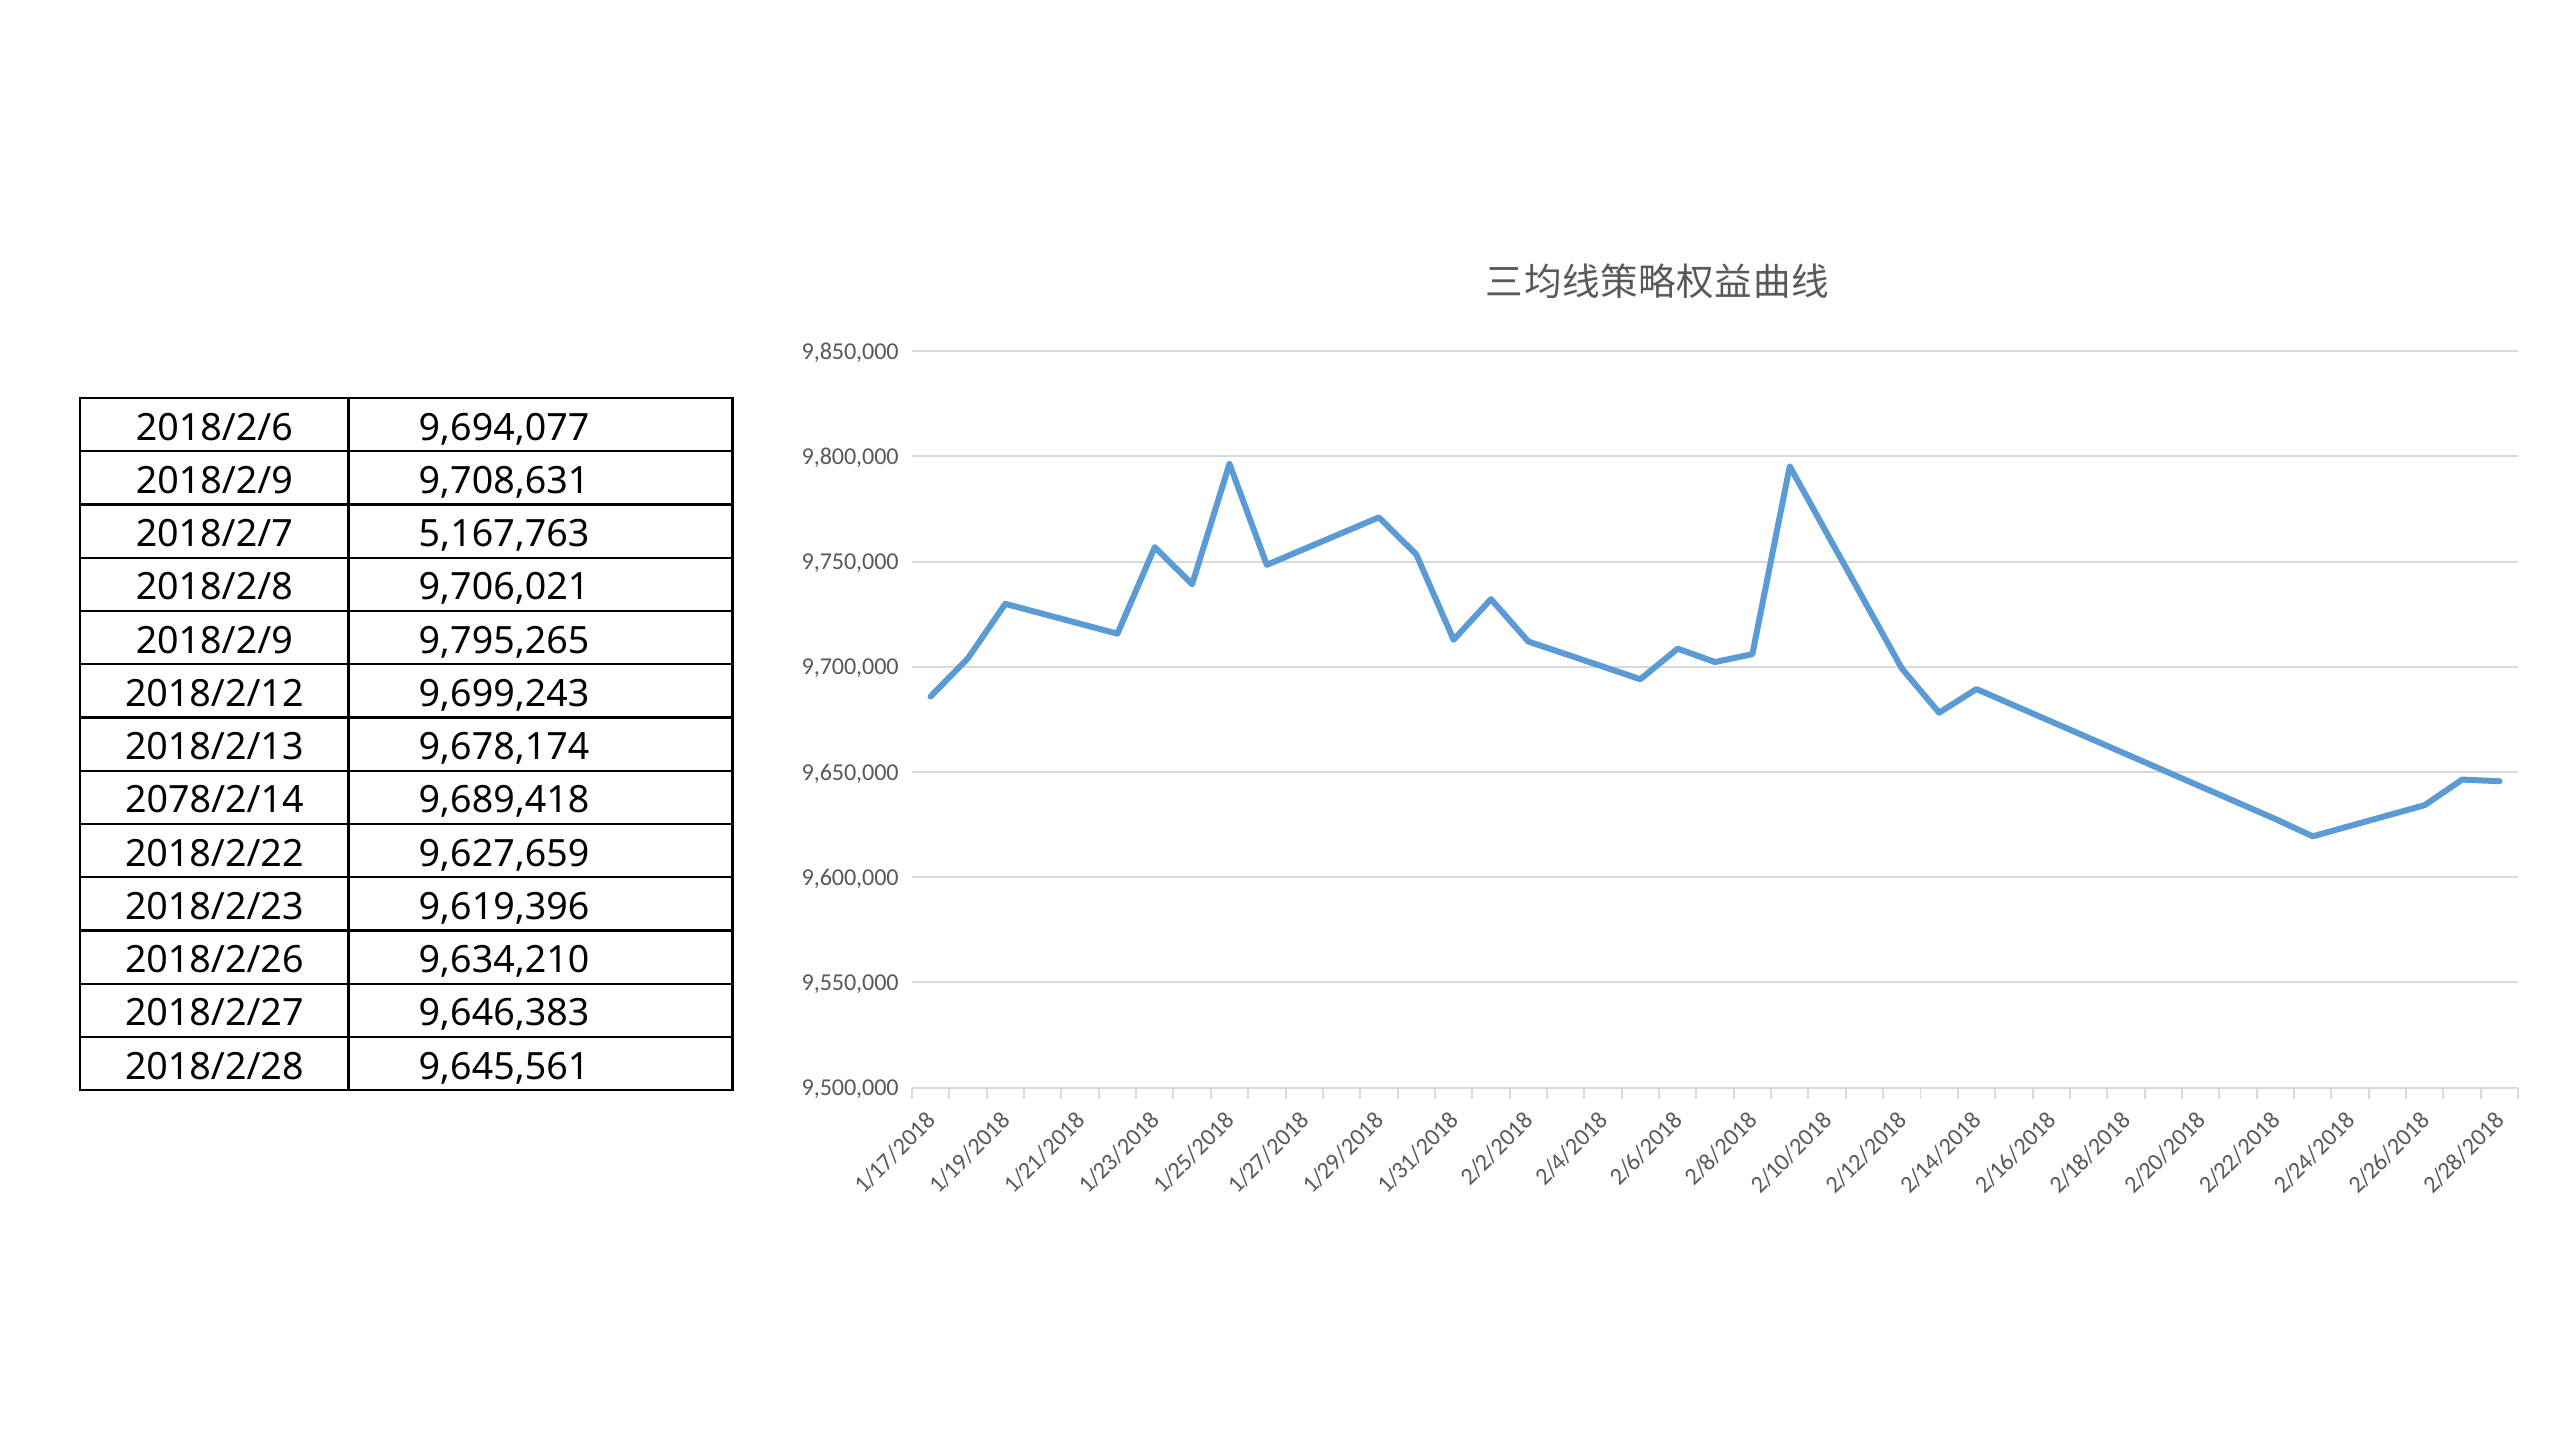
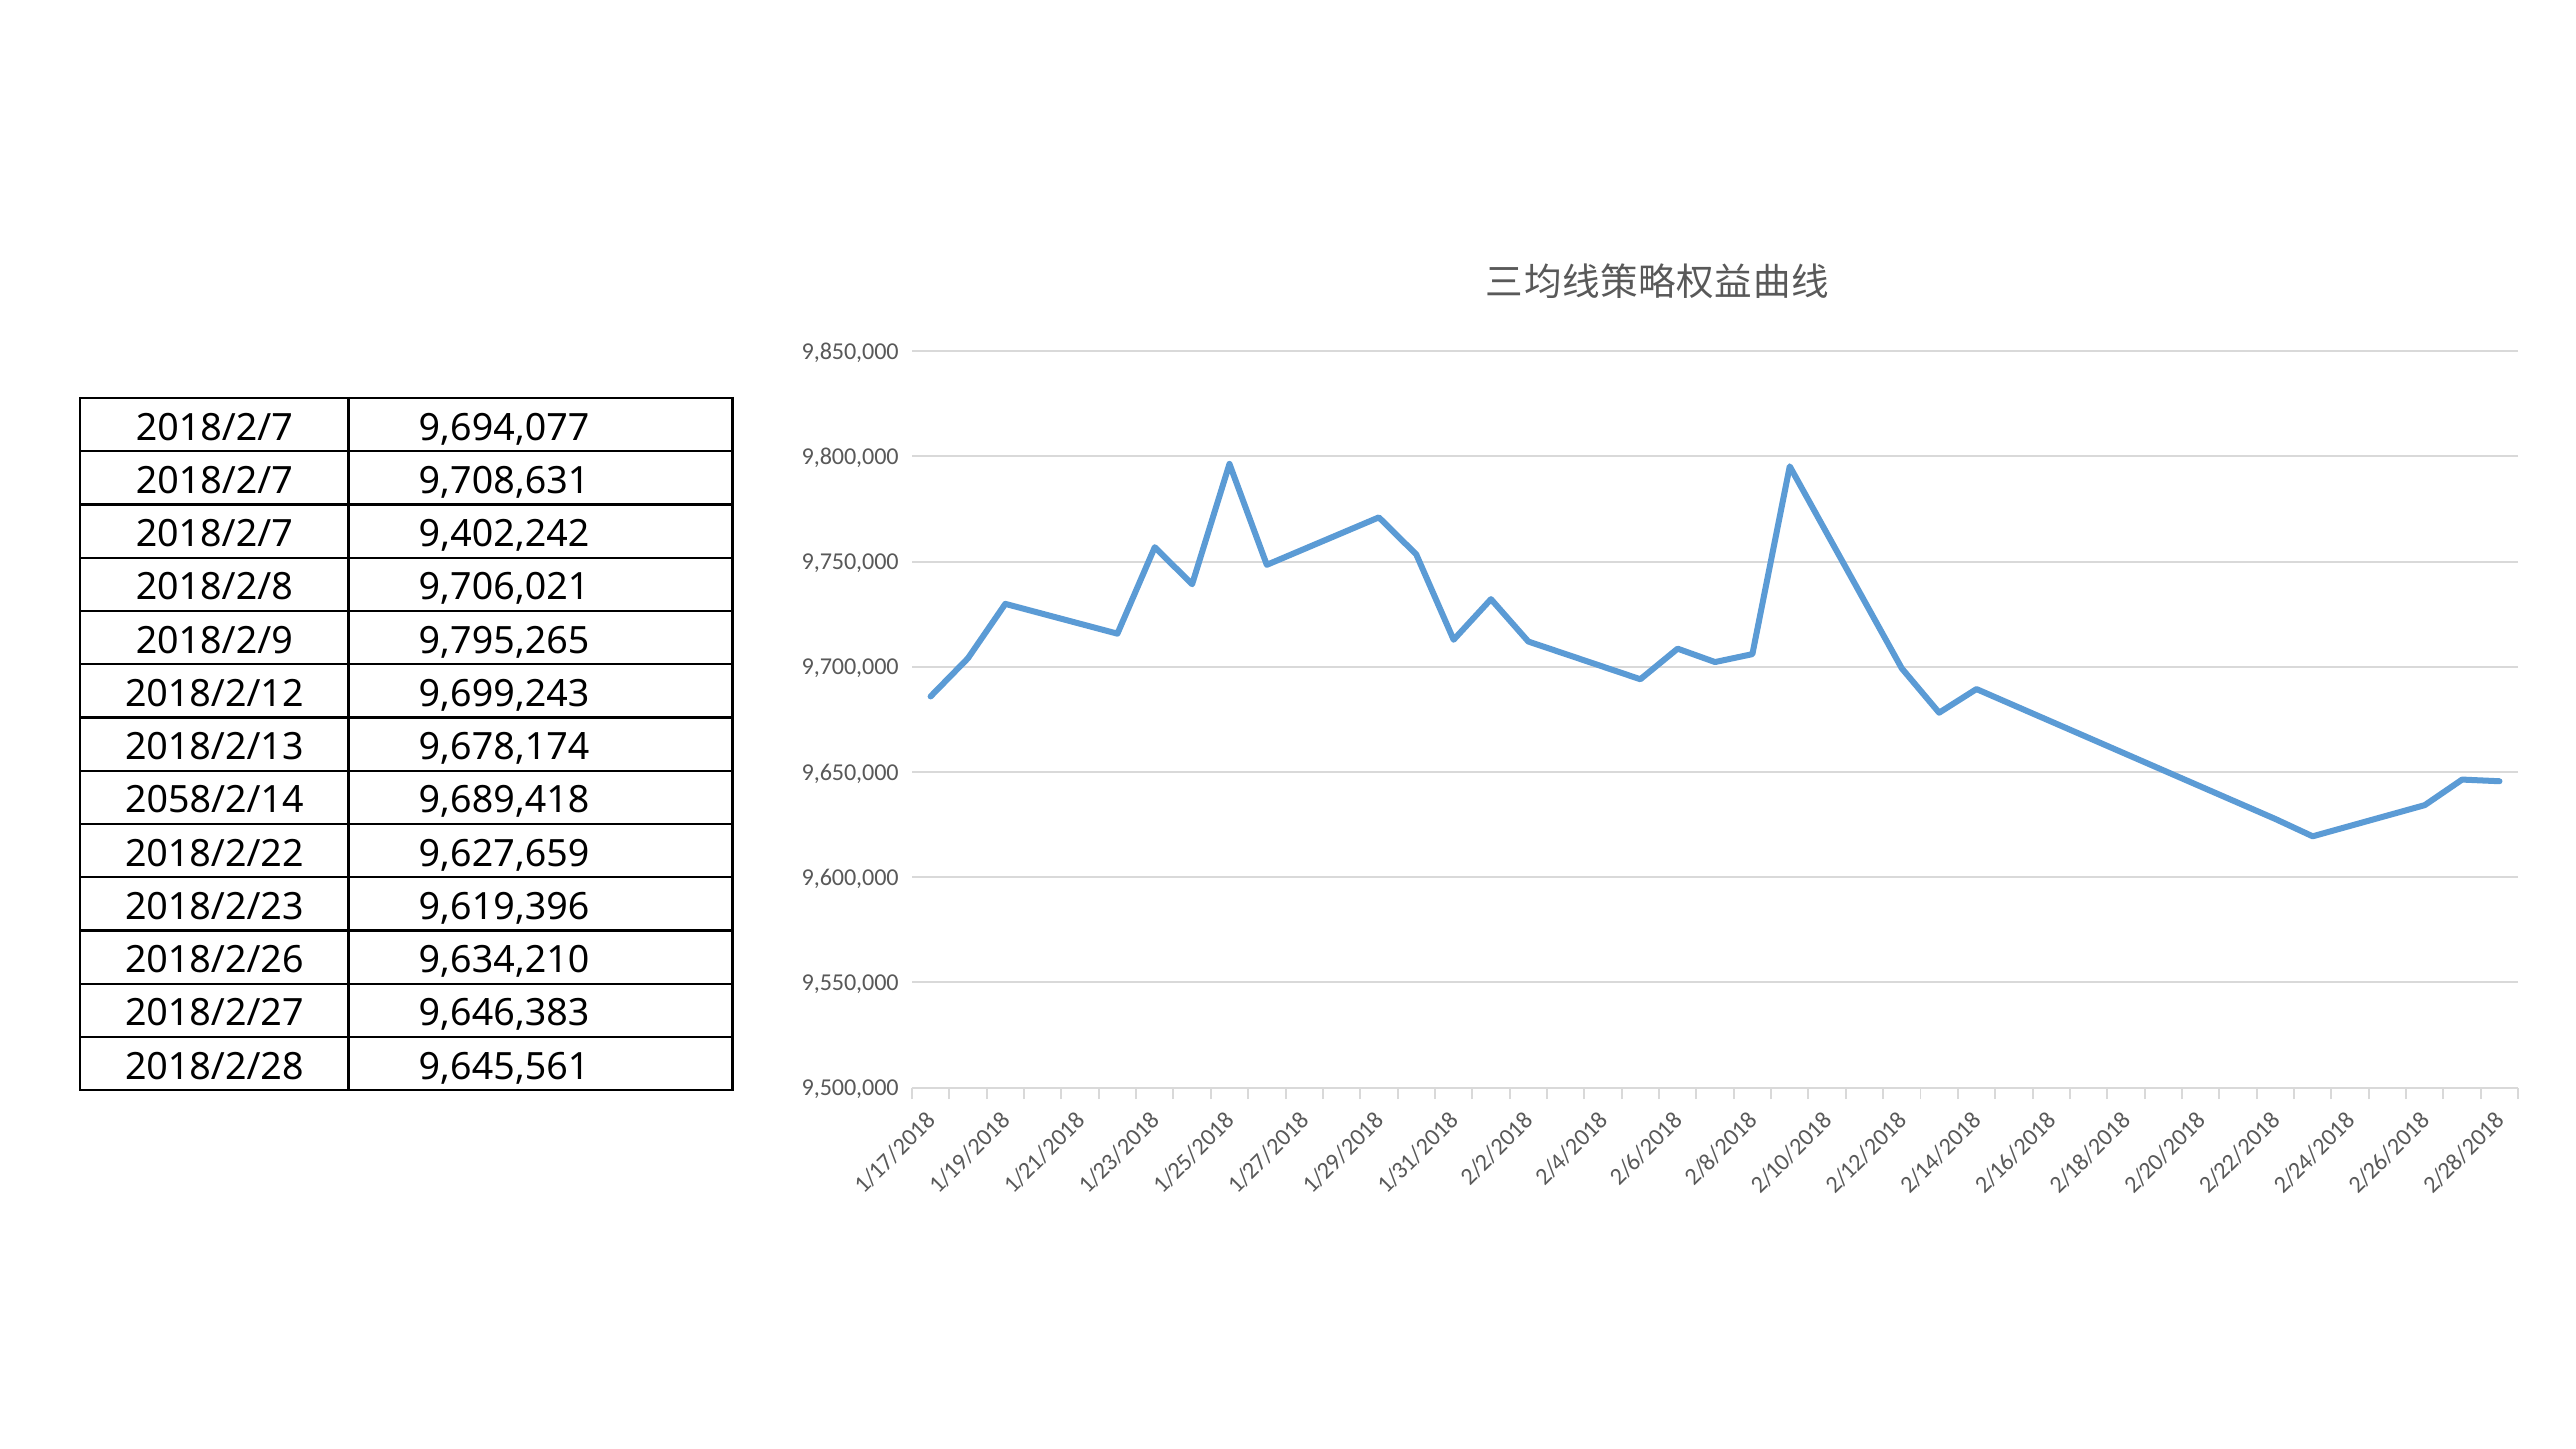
2018/2/6: 2018/2/6 -> 2018/2/7 (214, 428)
2018/2/9: 2018/2/9 -> 2018/2/7 (214, 481)
5,167,763: 5,167,763 -> 9,402,242 (504, 534)
2078/2/14: 2078/2/14 -> 2058/2/14 (214, 801)
